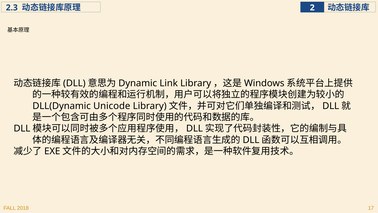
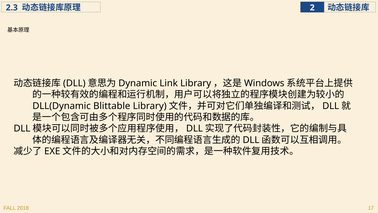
Unicode: Unicode -> Blittable (112, 106)
